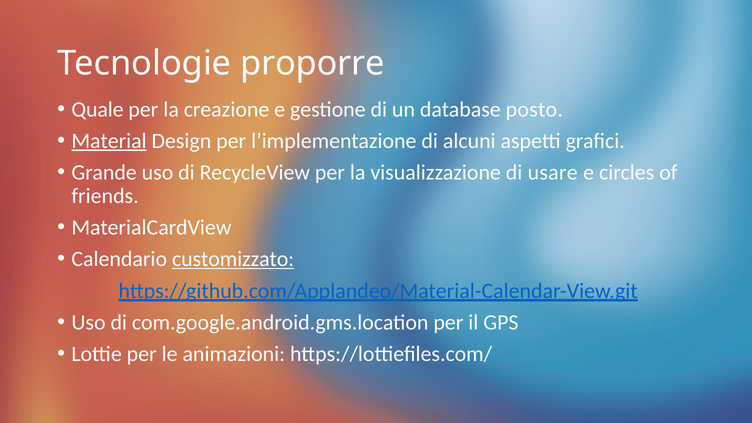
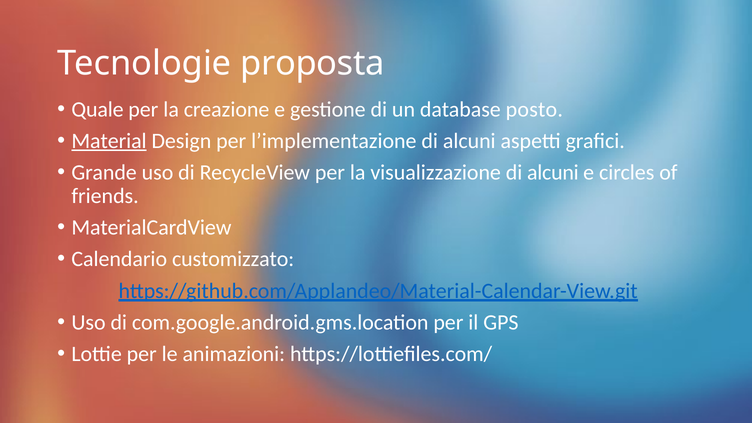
proporre: proporre -> proposta (312, 63)
visualizzazione di usare: usare -> alcuni (553, 172)
customizzato underline: present -> none (233, 259)
